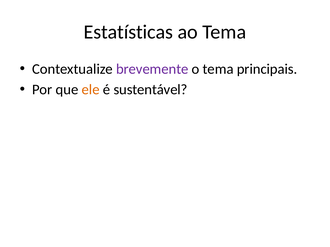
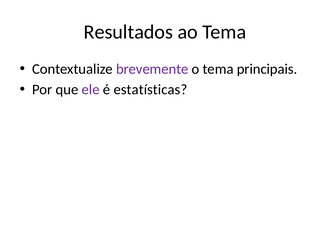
Estatísticas: Estatísticas -> Resultados (128, 32)
ele colour: orange -> purple (91, 90)
sustentável: sustentável -> estatísticas (150, 90)
